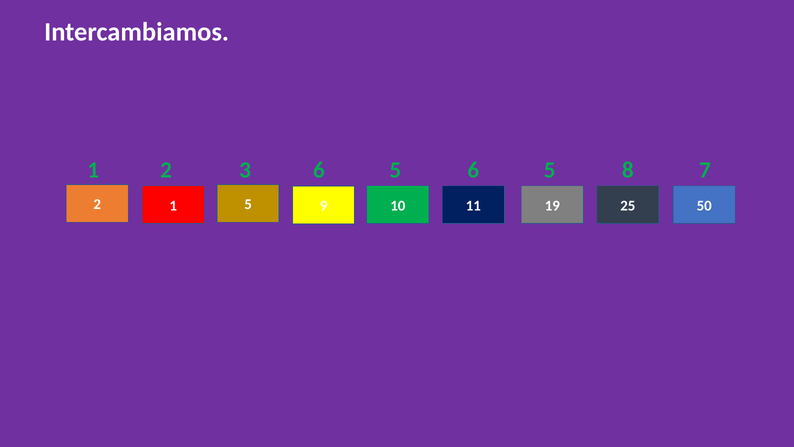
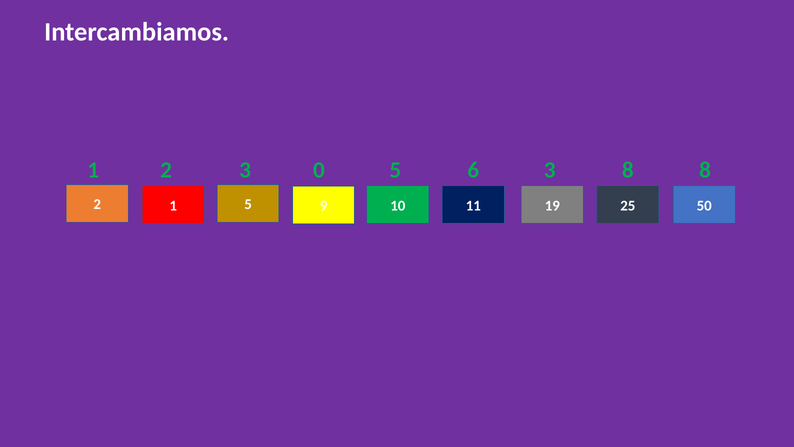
3 6: 6 -> 0 (319, 170)
5 6 5: 5 -> 3 (550, 170)
8 7: 7 -> 8 (705, 170)
